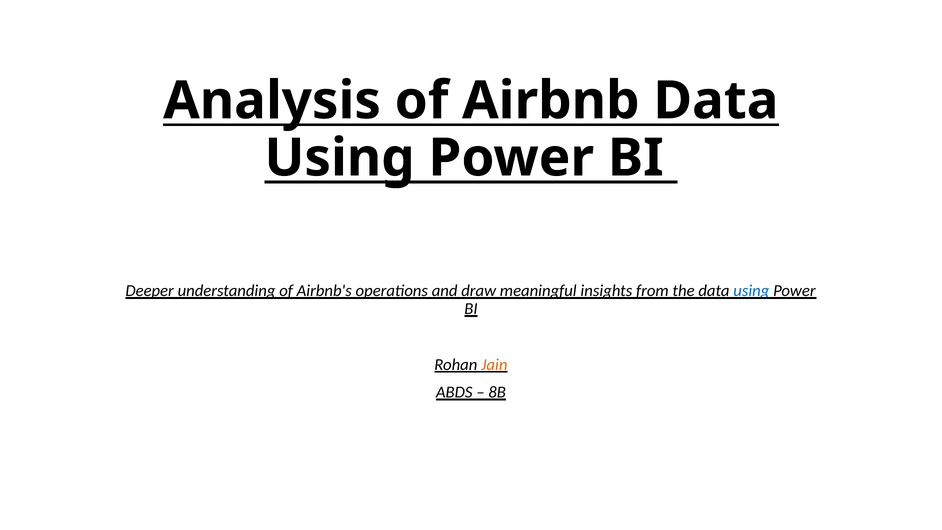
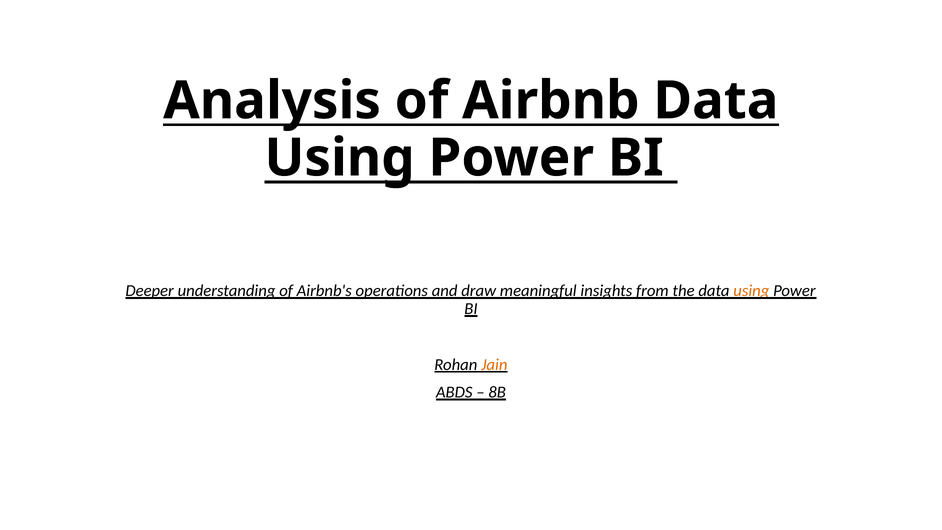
using colour: blue -> orange (751, 291)
